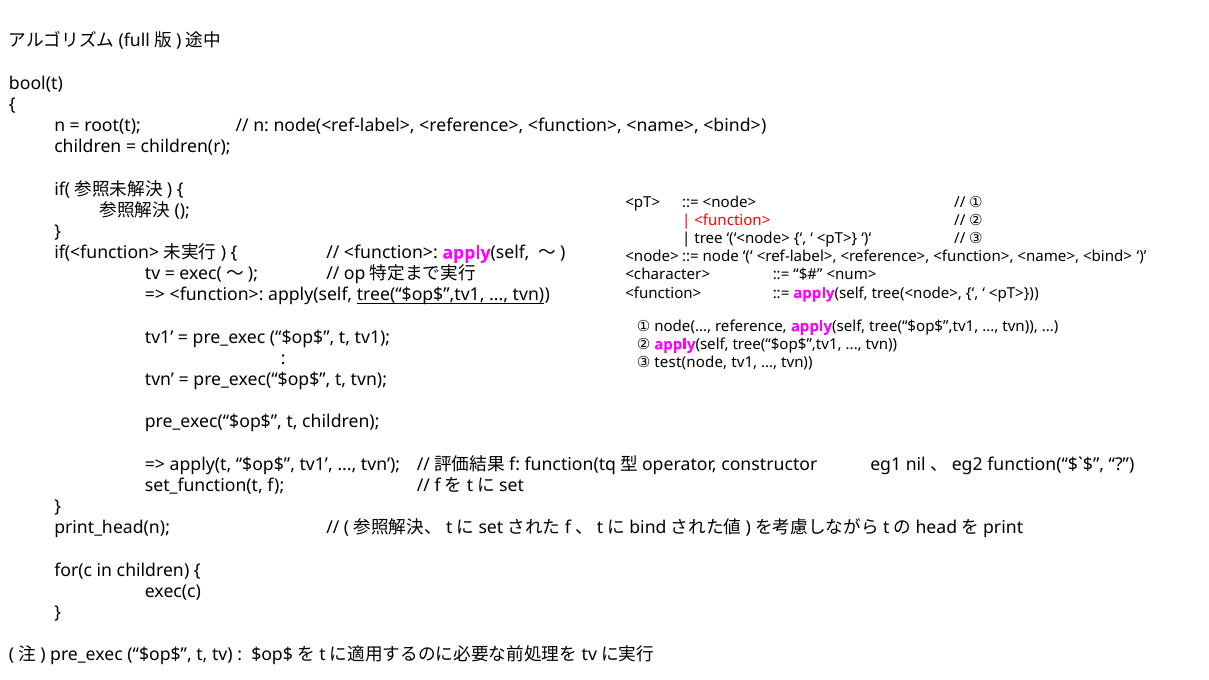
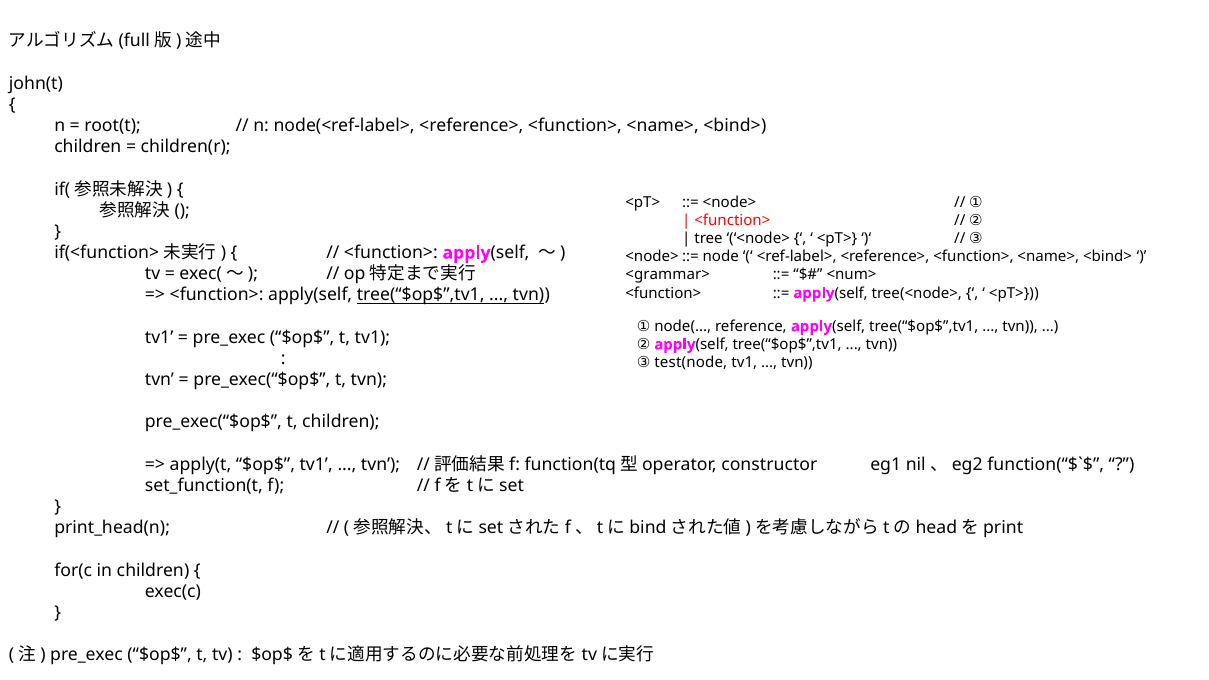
bool(t: bool(t -> john(t (36, 83)
<character>: <character> -> <grammar> (668, 275)
